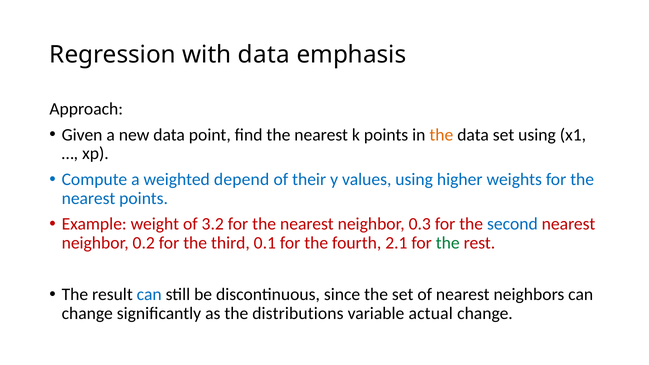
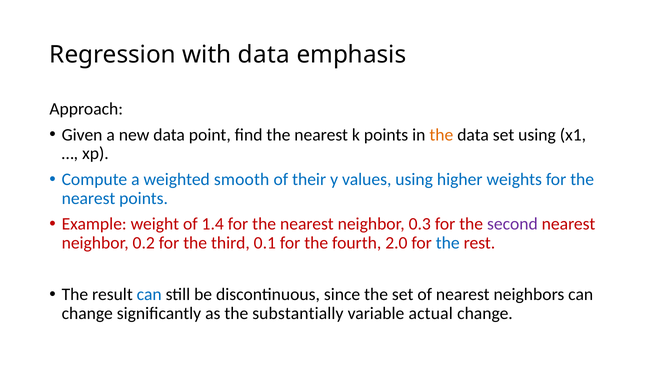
depend: depend -> smooth (242, 179)
3.2: 3.2 -> 1.4 (213, 224)
second colour: blue -> purple (512, 224)
2.1: 2.1 -> 2.0 (396, 243)
the colour: green -> blue (448, 243)
distributions: distributions -> substantially (298, 314)
